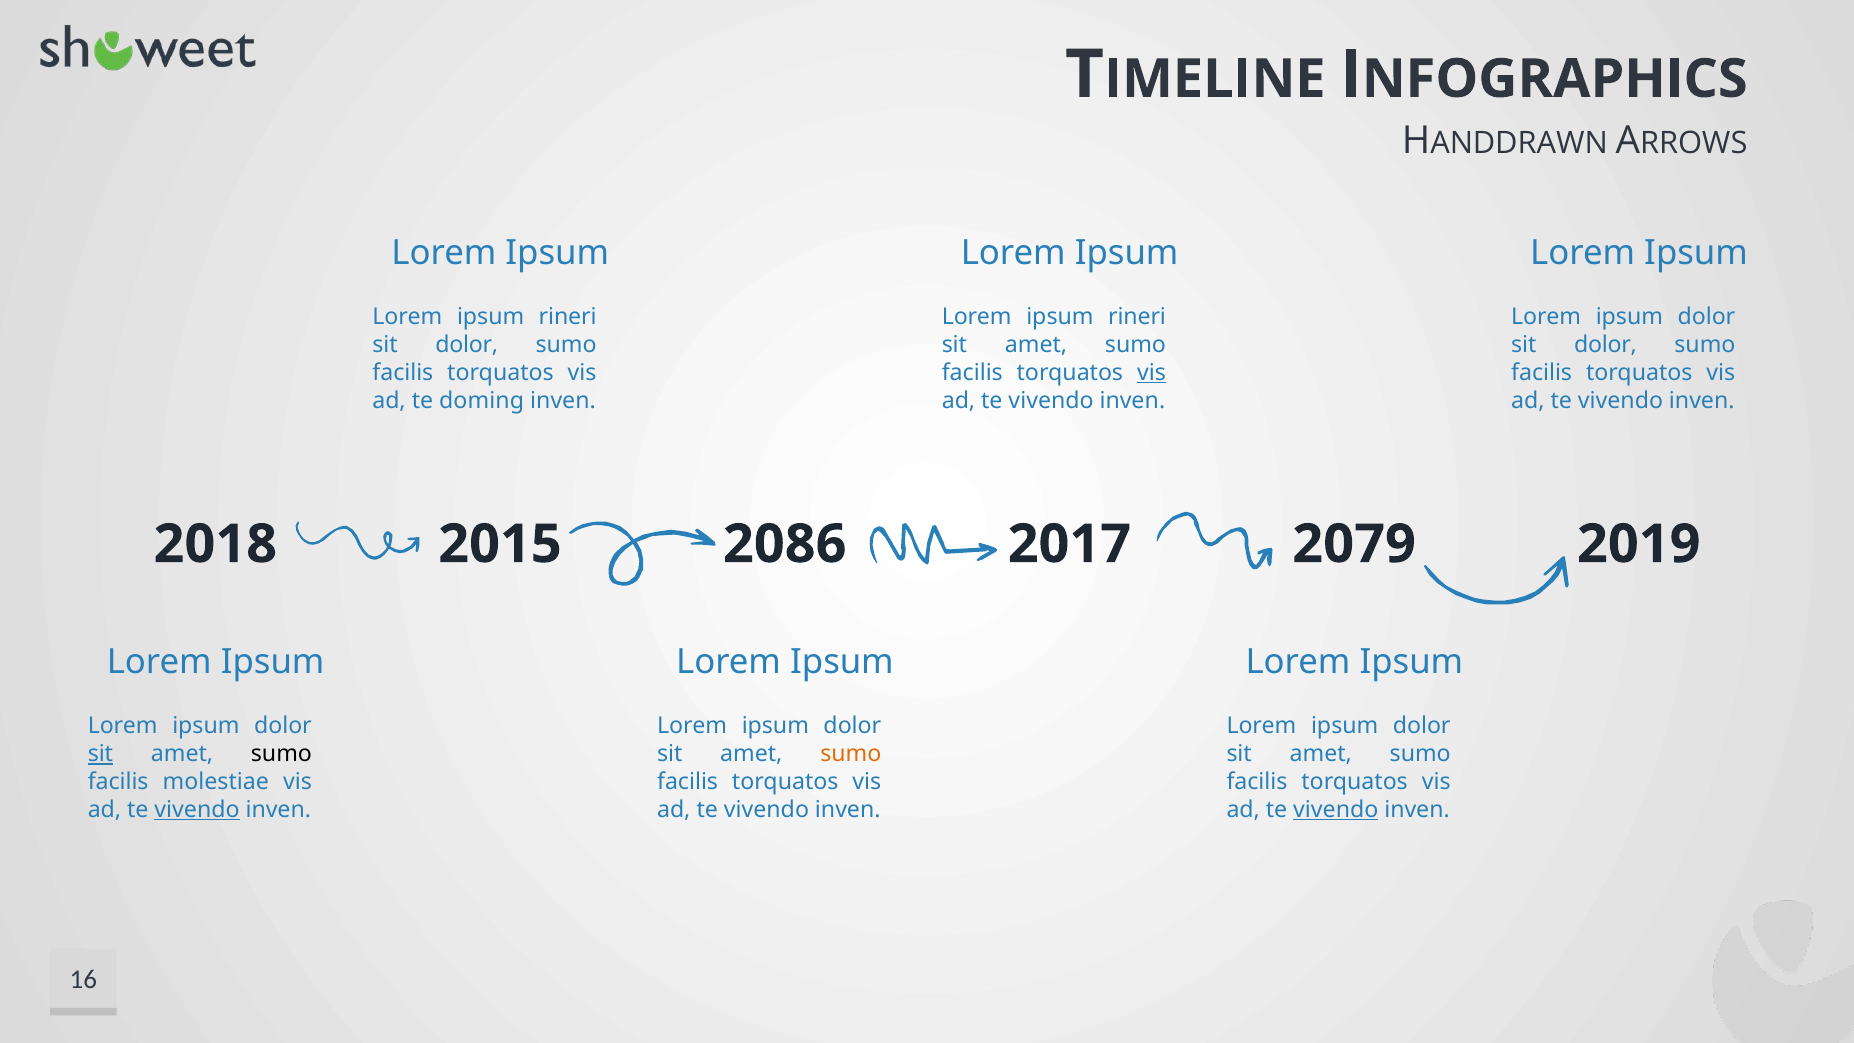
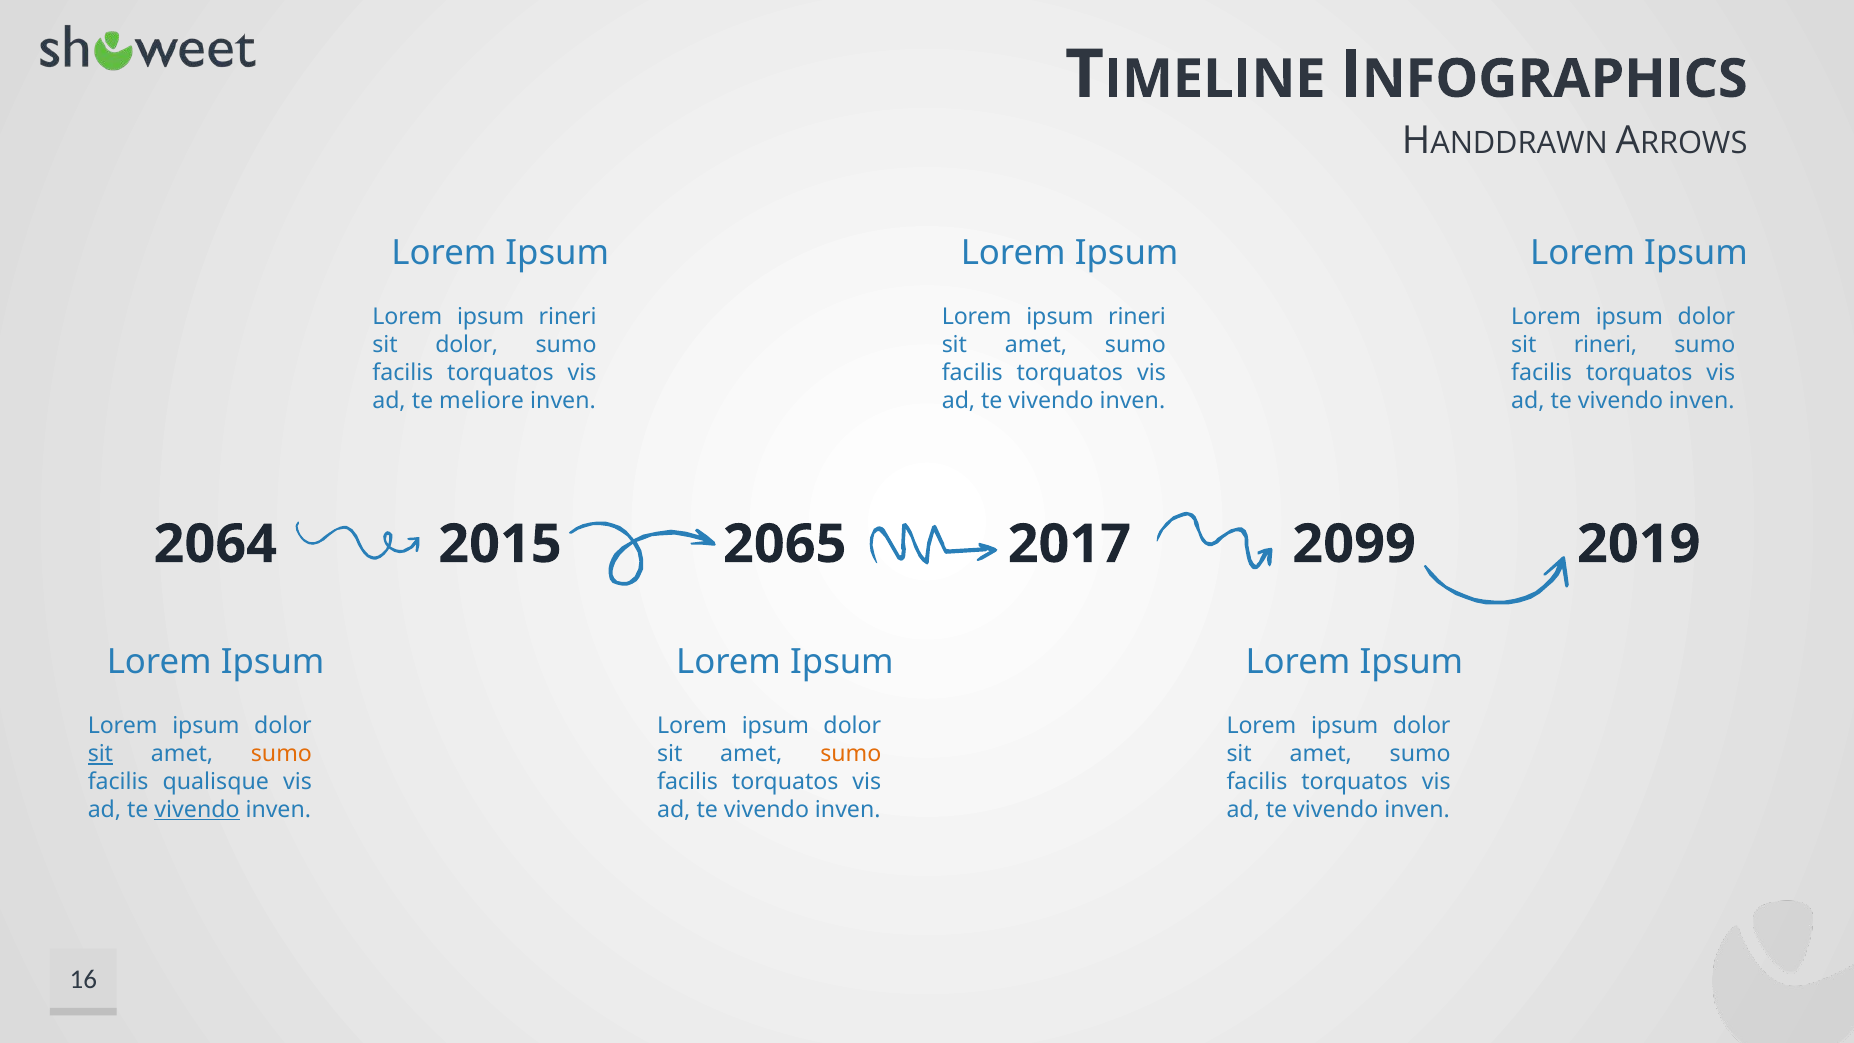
dolor: dolor -> rineri (1605, 345)
vis underline: present -> none (1152, 372)
doming: doming -> meliore (482, 400)
2018: 2018 -> 2064 (215, 544)
2086: 2086 -> 2065 (785, 544)
2079: 2079 -> 2099 (1354, 544)
sumo colour: black -> orange (281, 754)
molestiae: molestiae -> qualisque (216, 782)
vivendo underline: present -> none (1336, 810)
